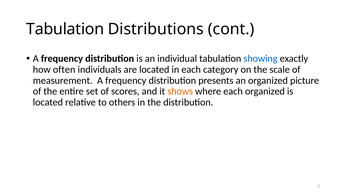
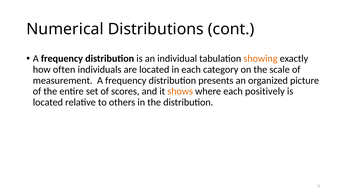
Tabulation: Tabulation -> Numerical (65, 29)
showing colour: blue -> orange (260, 58)
each organized: organized -> positively (265, 91)
